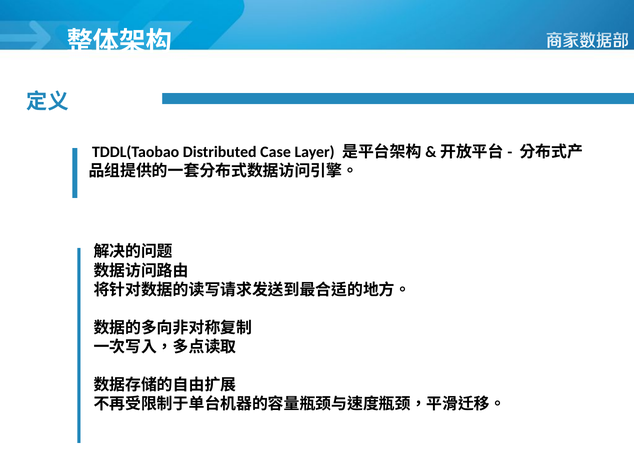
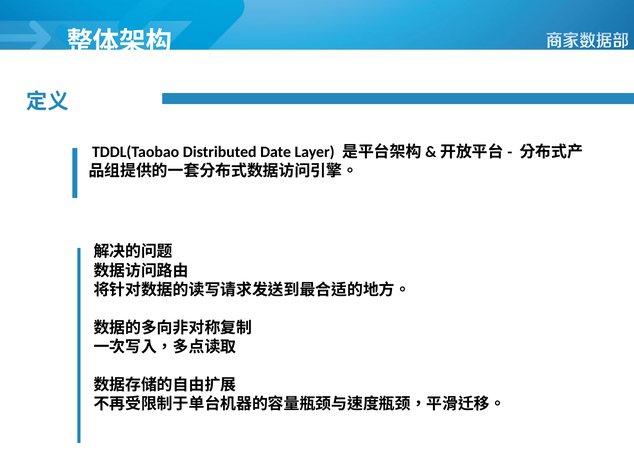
Case: Case -> Date (276, 152)
